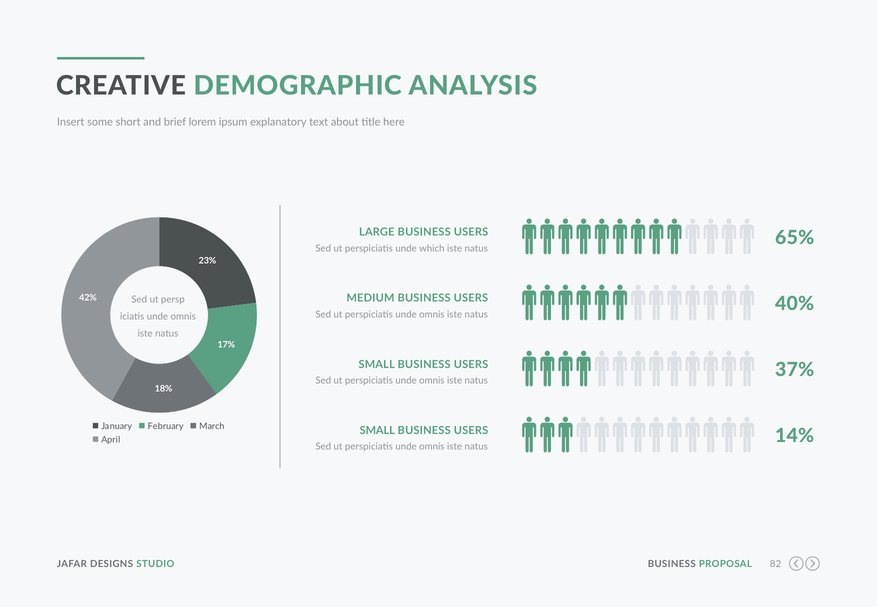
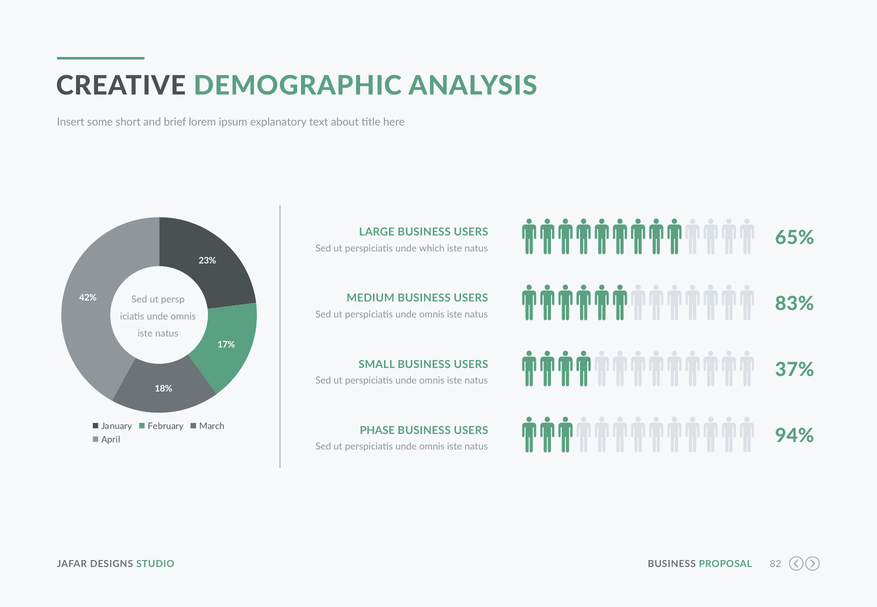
40%: 40% -> 83% (795, 304)
SMALL: SMALL -> PHASE (377, 431)
14%: 14% -> 94% (795, 436)
